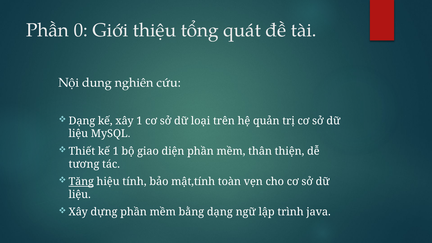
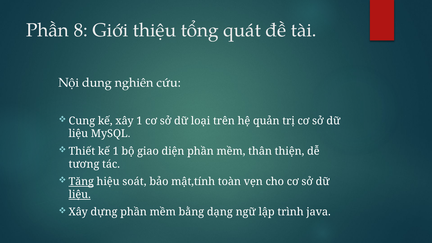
0: 0 -> 8 (81, 30)
Dạng: Dạng -> Cung (82, 121)
tính: tính -> soát (134, 182)
liệu underline: none -> present (80, 195)
